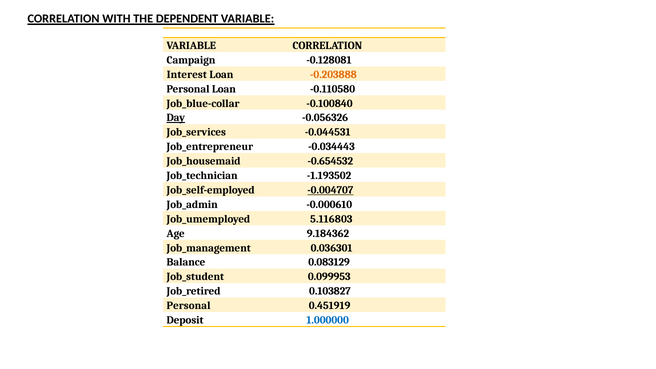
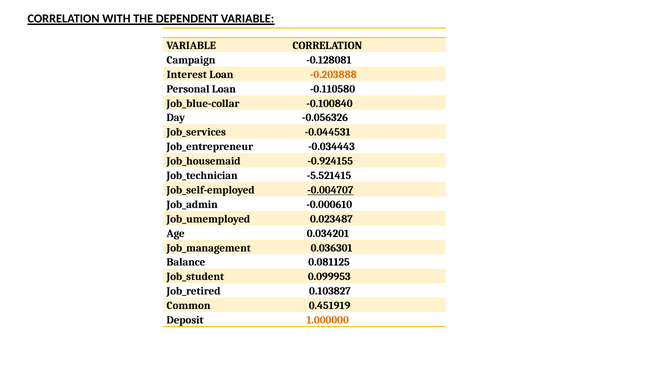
Day underline: present -> none (176, 118)
-0.654532: -0.654532 -> -0.924155 (330, 161)
-1.193502: -1.193502 -> -5.521415 (329, 176)
5.116803: 5.116803 -> 0.023487 (331, 219)
9.184362: 9.184362 -> 0.034201 (328, 233)
0.083129: 0.083129 -> 0.081125 (329, 262)
Personal: Personal -> Common (189, 306)
1.000000 colour: blue -> orange (328, 320)
